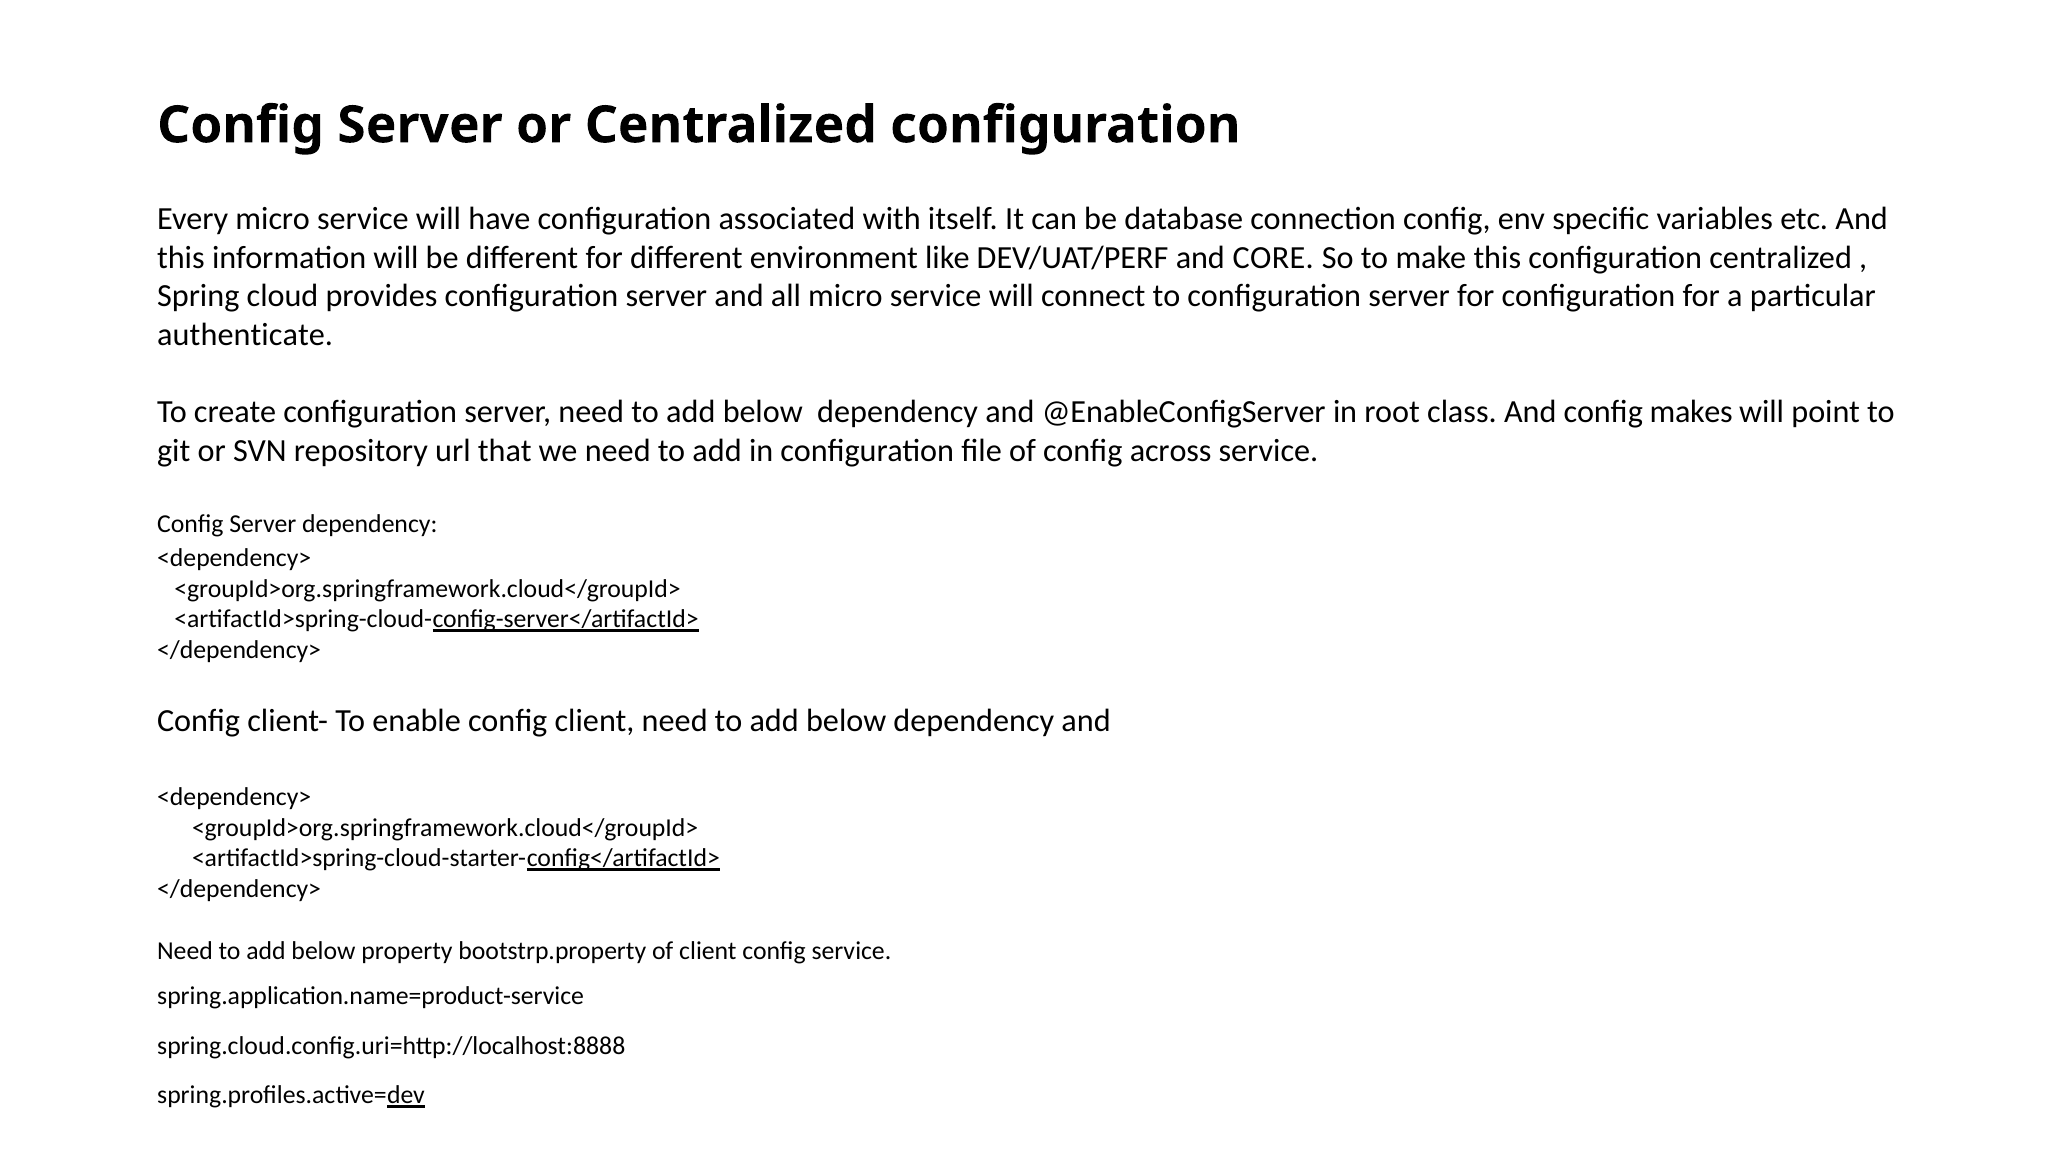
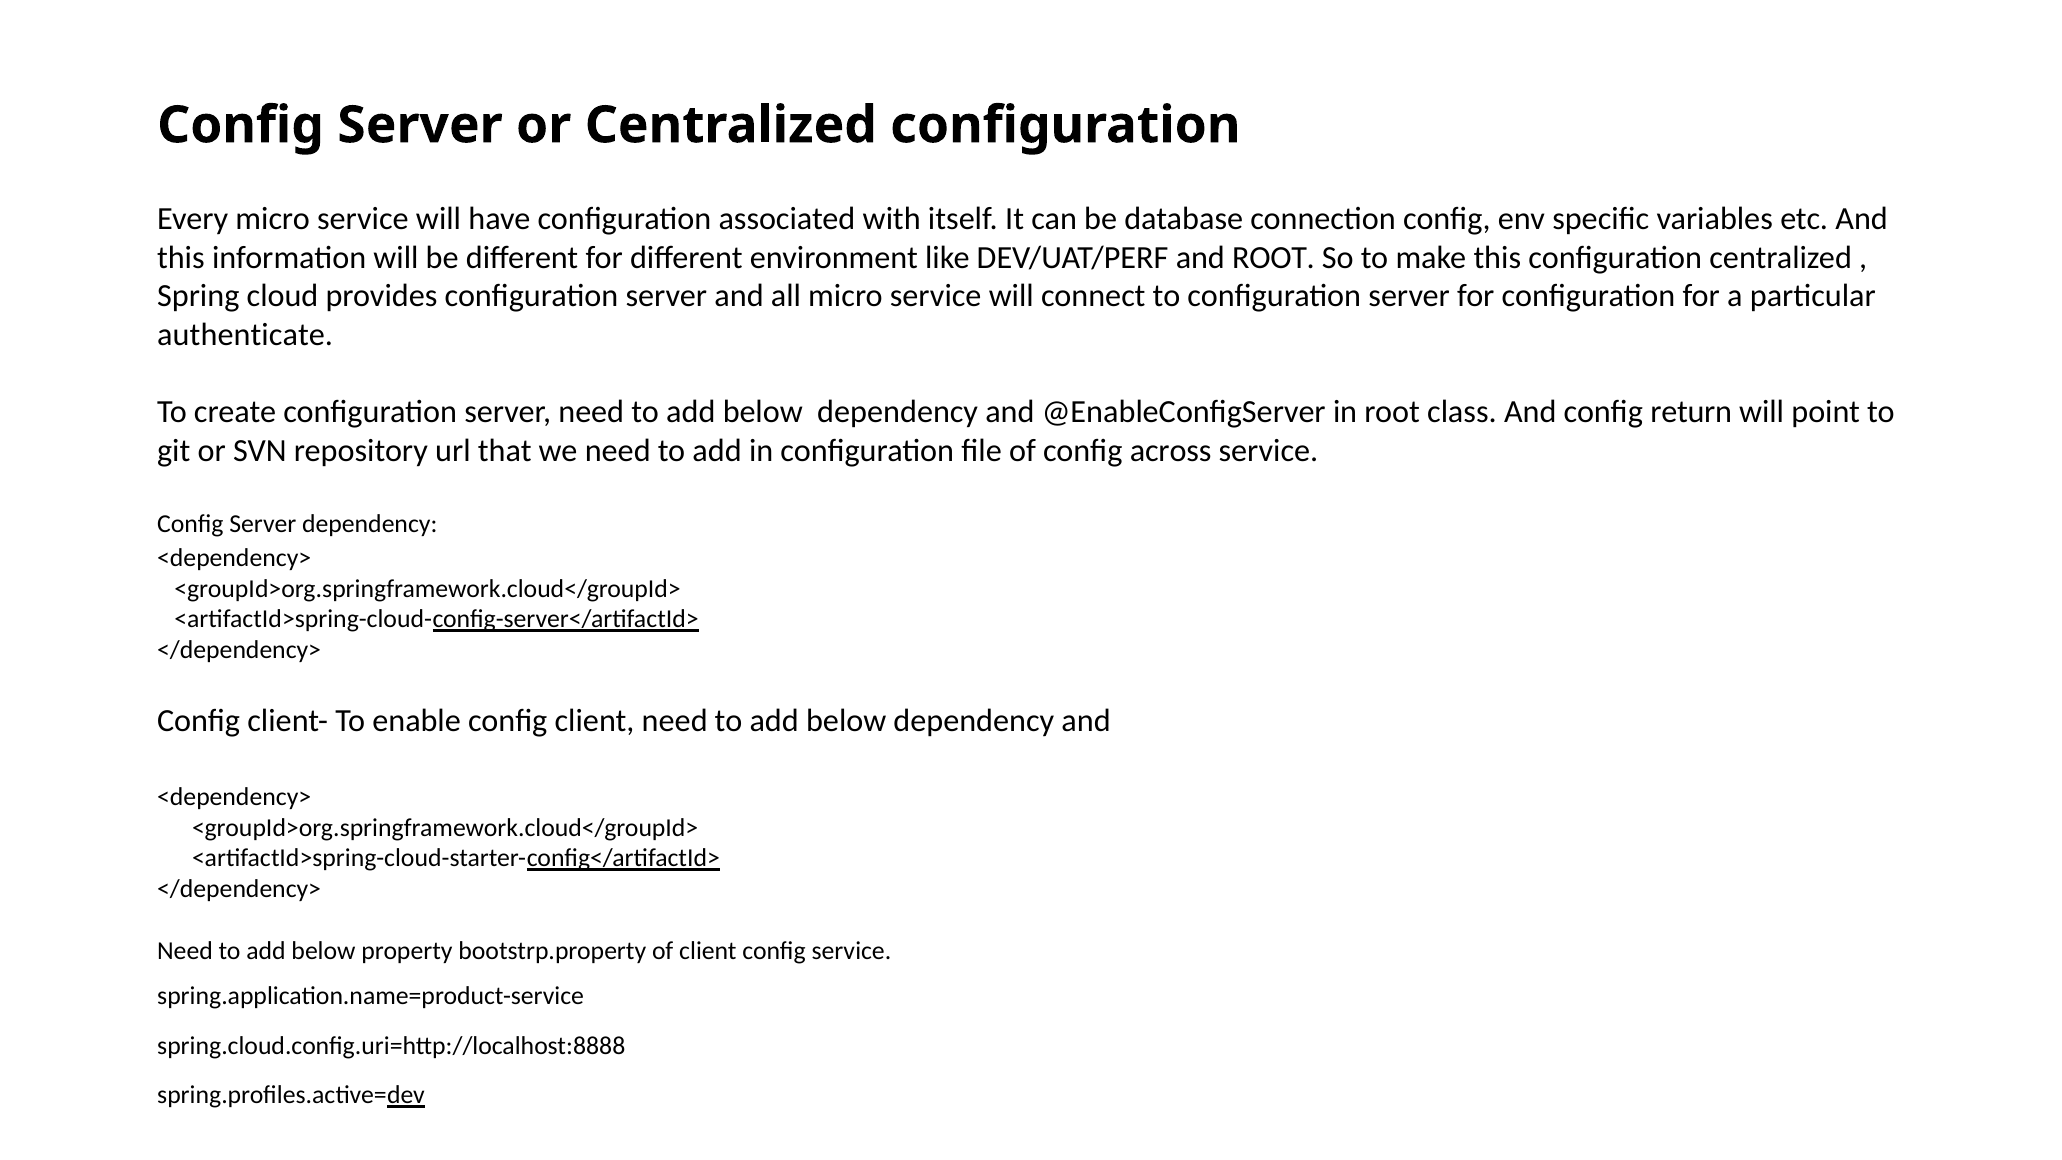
and CORE: CORE -> ROOT (1273, 257)
makes: makes -> return (1691, 412)
